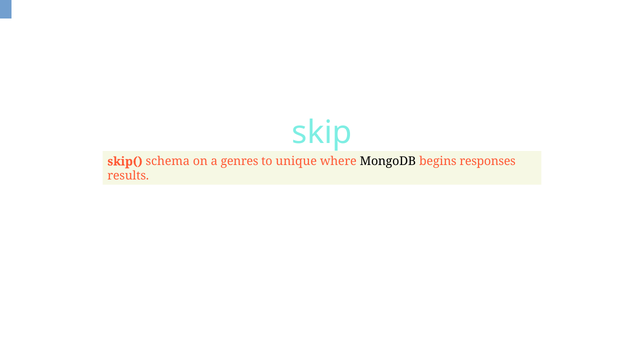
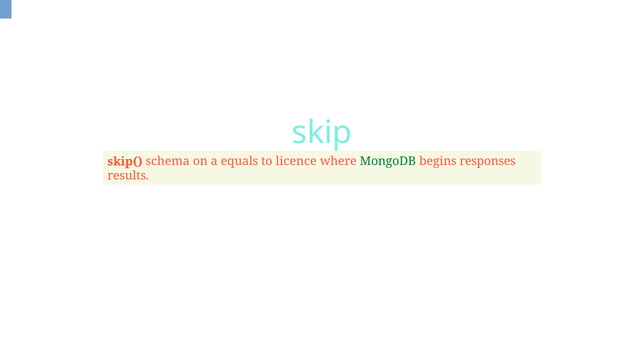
genres: genres -> equals (239, 162)
unique: unique -> licence (296, 162)
MongoDB colour: black -> green (388, 162)
